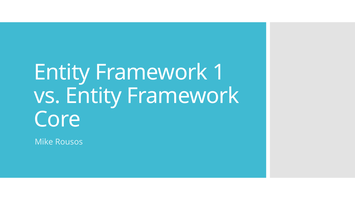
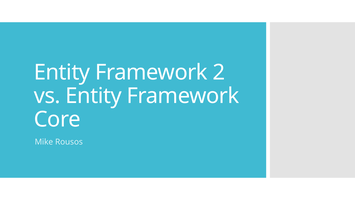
1: 1 -> 2 (219, 72)
